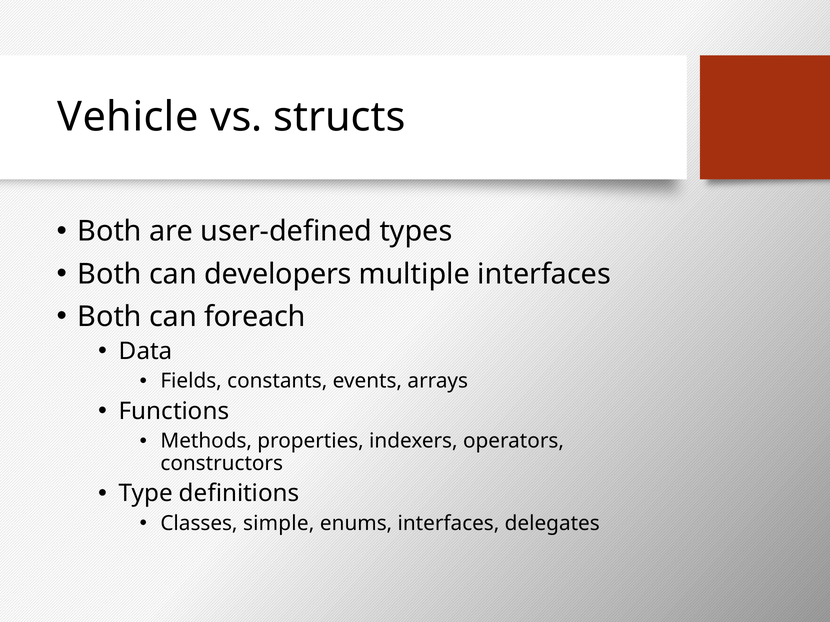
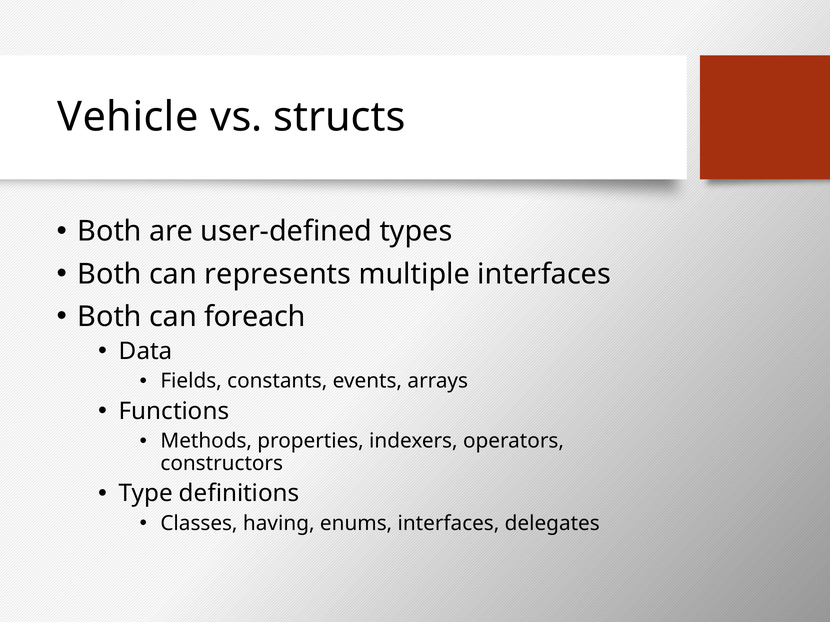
developers: developers -> represents (278, 274)
simple: simple -> having (279, 524)
